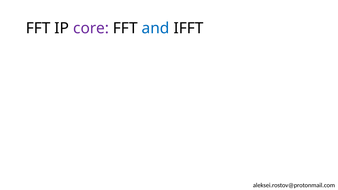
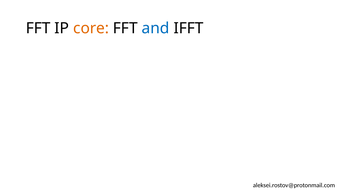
core colour: purple -> orange (91, 28)
